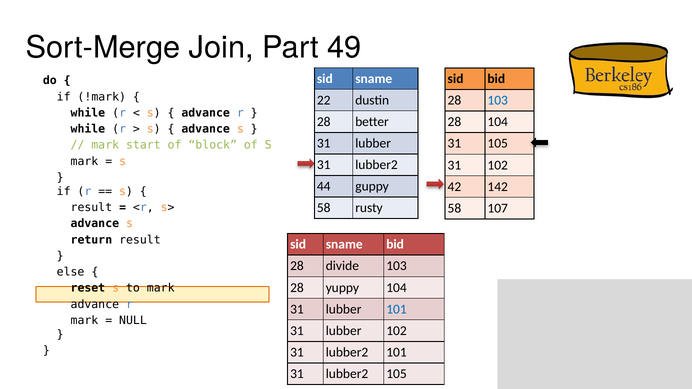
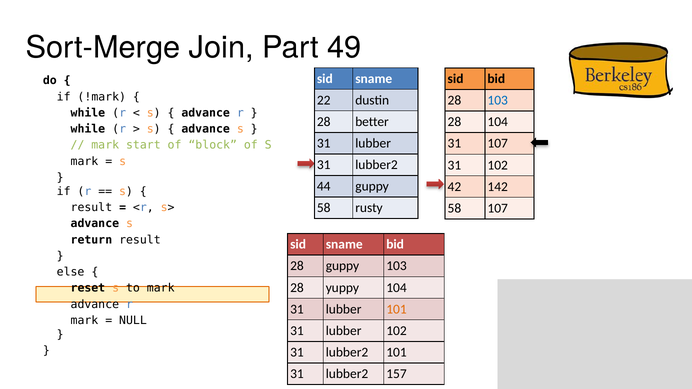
31 105: 105 -> 107 (498, 144)
28 divide: divide -> guppy (342, 266)
101 colour: blue -> orange (396, 309)
lubber2 105: 105 -> 157 (396, 374)
